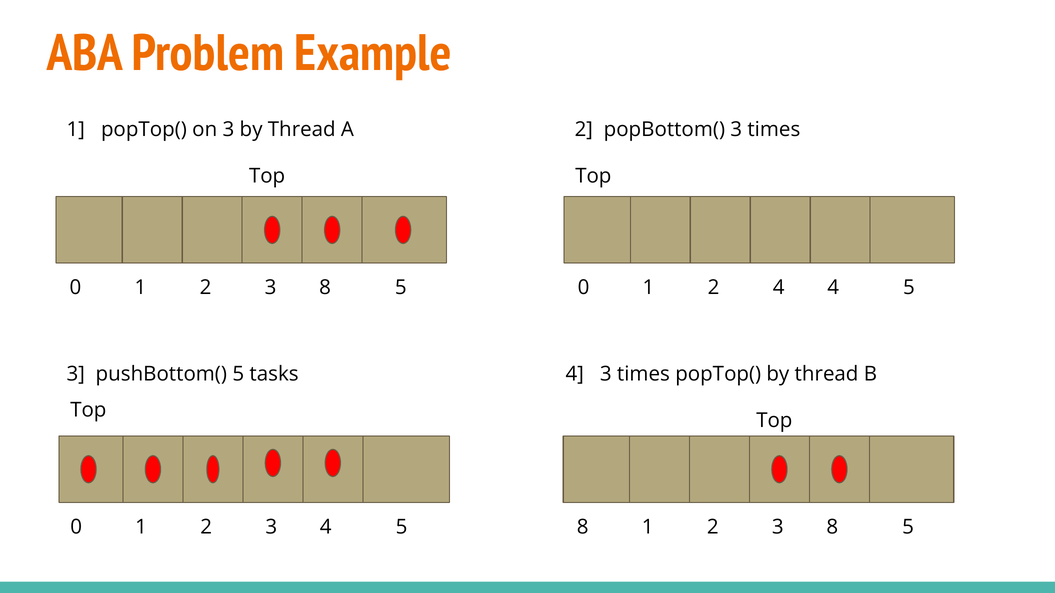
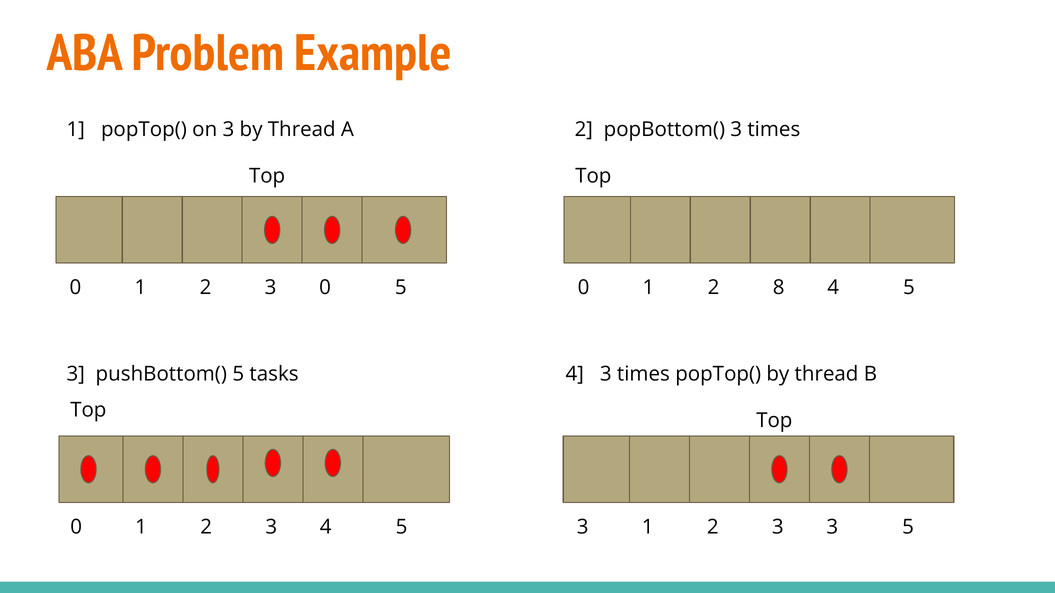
8: 8 -> 0 (325, 288)
2 4: 4 -> 8 (779, 288)
5 8: 8 -> 3 (583, 527)
8: 8 -> 3 (832, 527)
